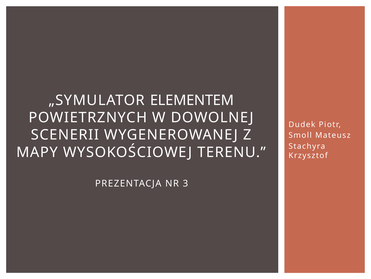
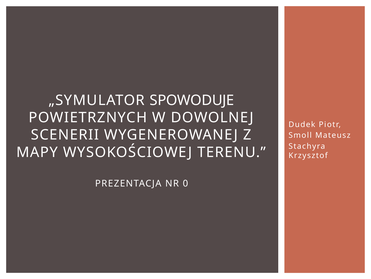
ELEMENTEM: ELEMENTEM -> SPOWODUJE (192, 100)
3: 3 -> 0 (185, 183)
